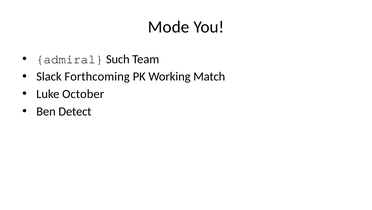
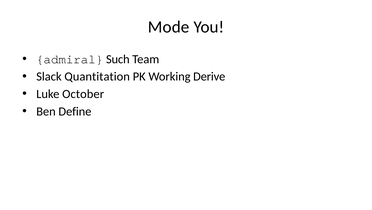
Forthcoming: Forthcoming -> Quantitation (97, 76)
Match: Match -> Derive (209, 76)
Detect: Detect -> Define (75, 111)
